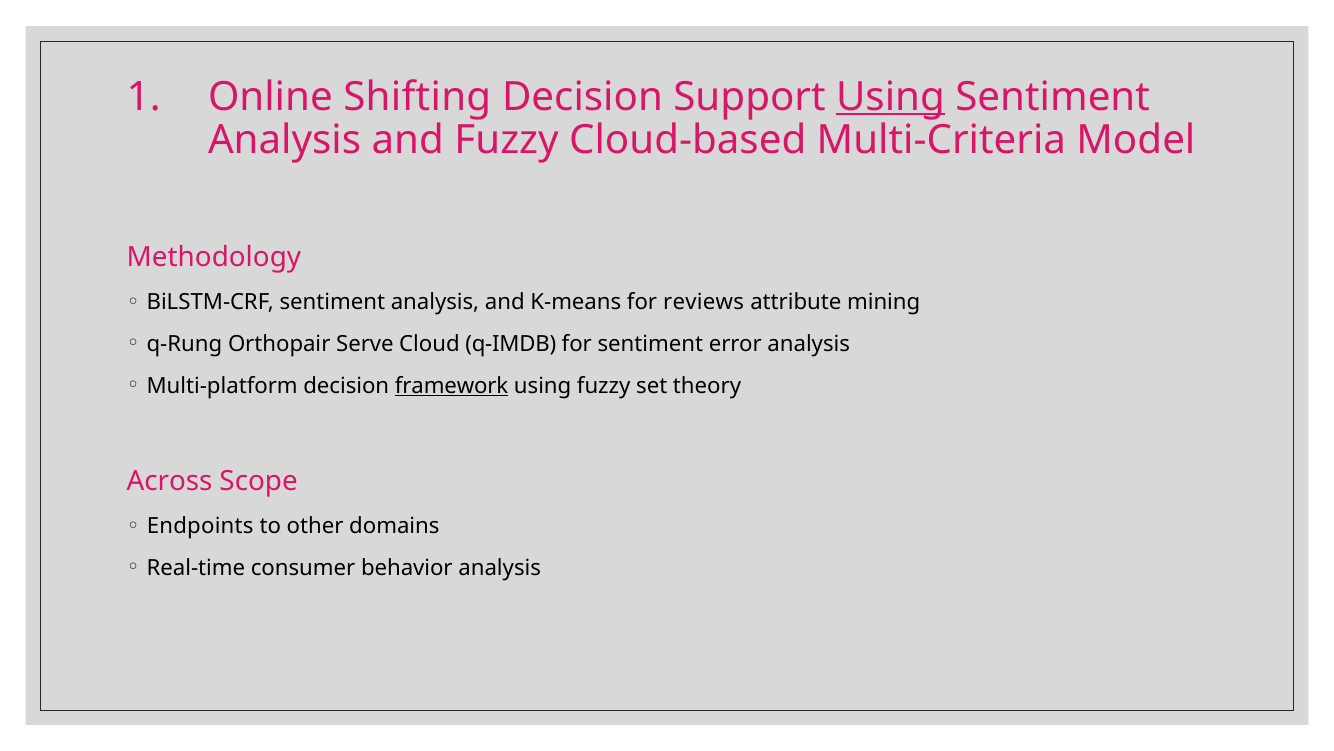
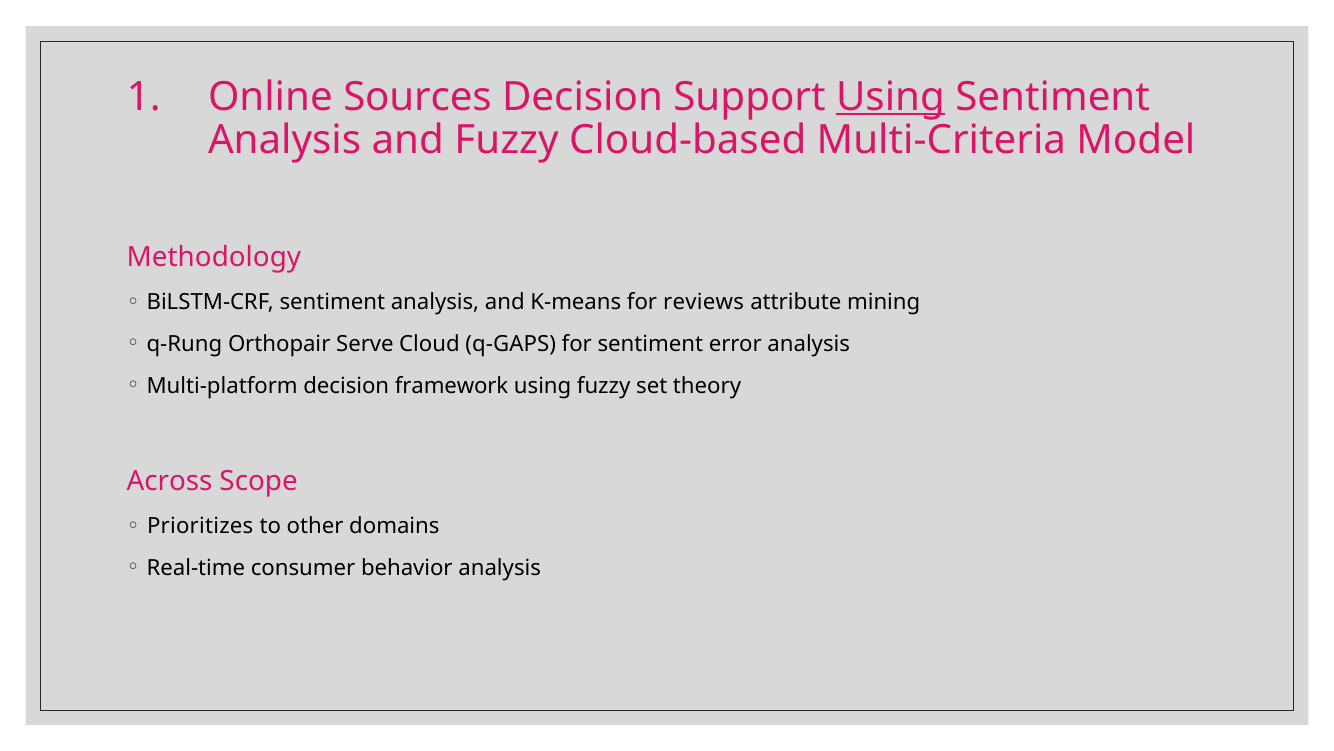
Shifting: Shifting -> Sources (417, 97)
q-IMDB: q-IMDB -> q-GAPS (511, 344)
framework underline: present -> none (452, 385)
Endpoints: Endpoints -> Prioritizes (200, 526)
